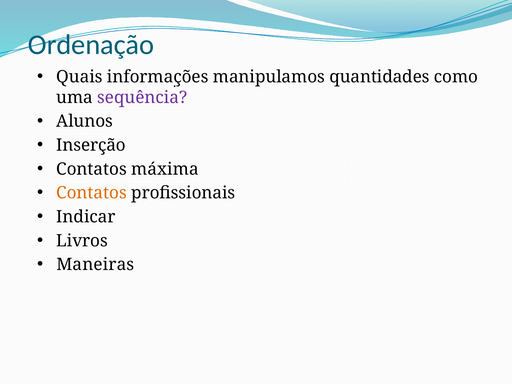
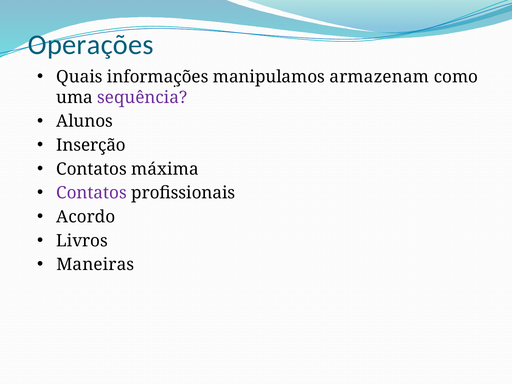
Ordenação: Ordenação -> Operações (91, 45)
quantidades: quantidades -> armazenam (379, 77)
Contatos colour: orange -> purple (92, 193)
Indicar: Indicar -> Acordo (86, 217)
